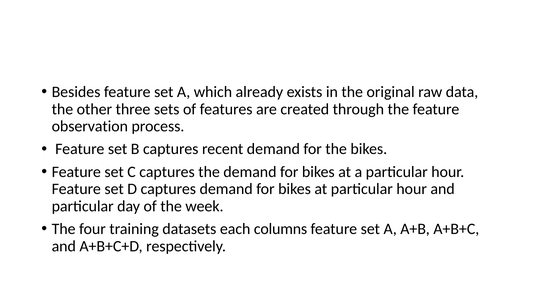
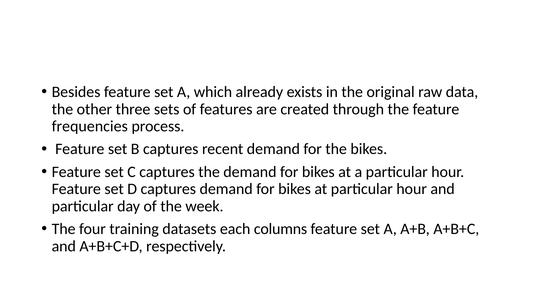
observation: observation -> frequencies (90, 126)
